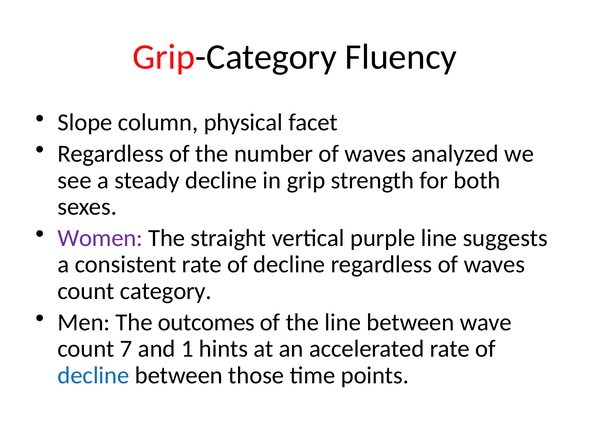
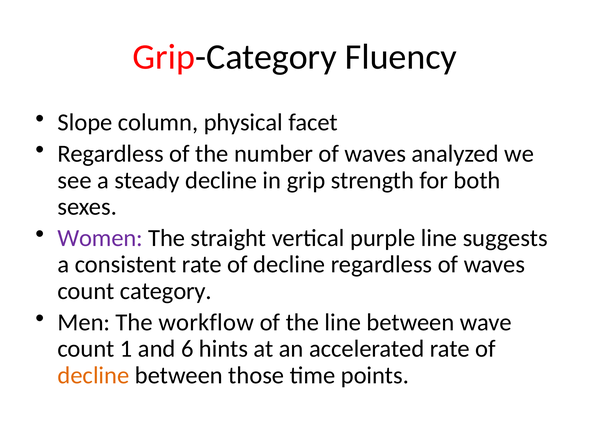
outcomes: outcomes -> workflow (206, 323)
7: 7 -> 1 (126, 349)
1: 1 -> 6 (187, 349)
decline colour: blue -> orange (93, 376)
